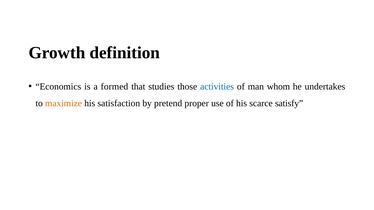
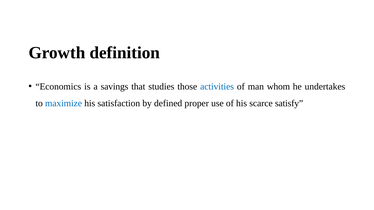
formed: formed -> savings (115, 87)
maximize colour: orange -> blue (64, 103)
pretend: pretend -> defined (168, 103)
